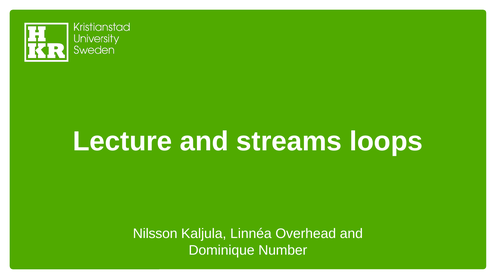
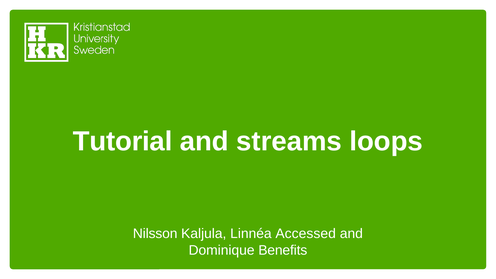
Lecture: Lecture -> Tutorial (123, 141)
Overhead: Overhead -> Accessed (306, 234)
Number: Number -> Benefits (283, 250)
